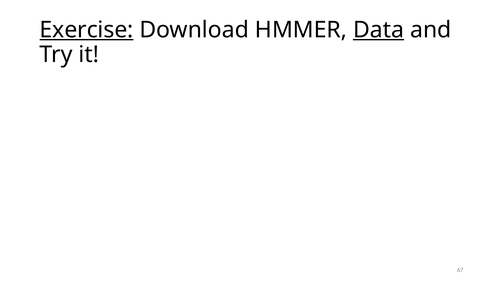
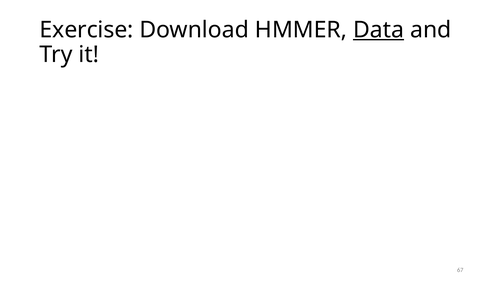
Exercise underline: present -> none (87, 30)
